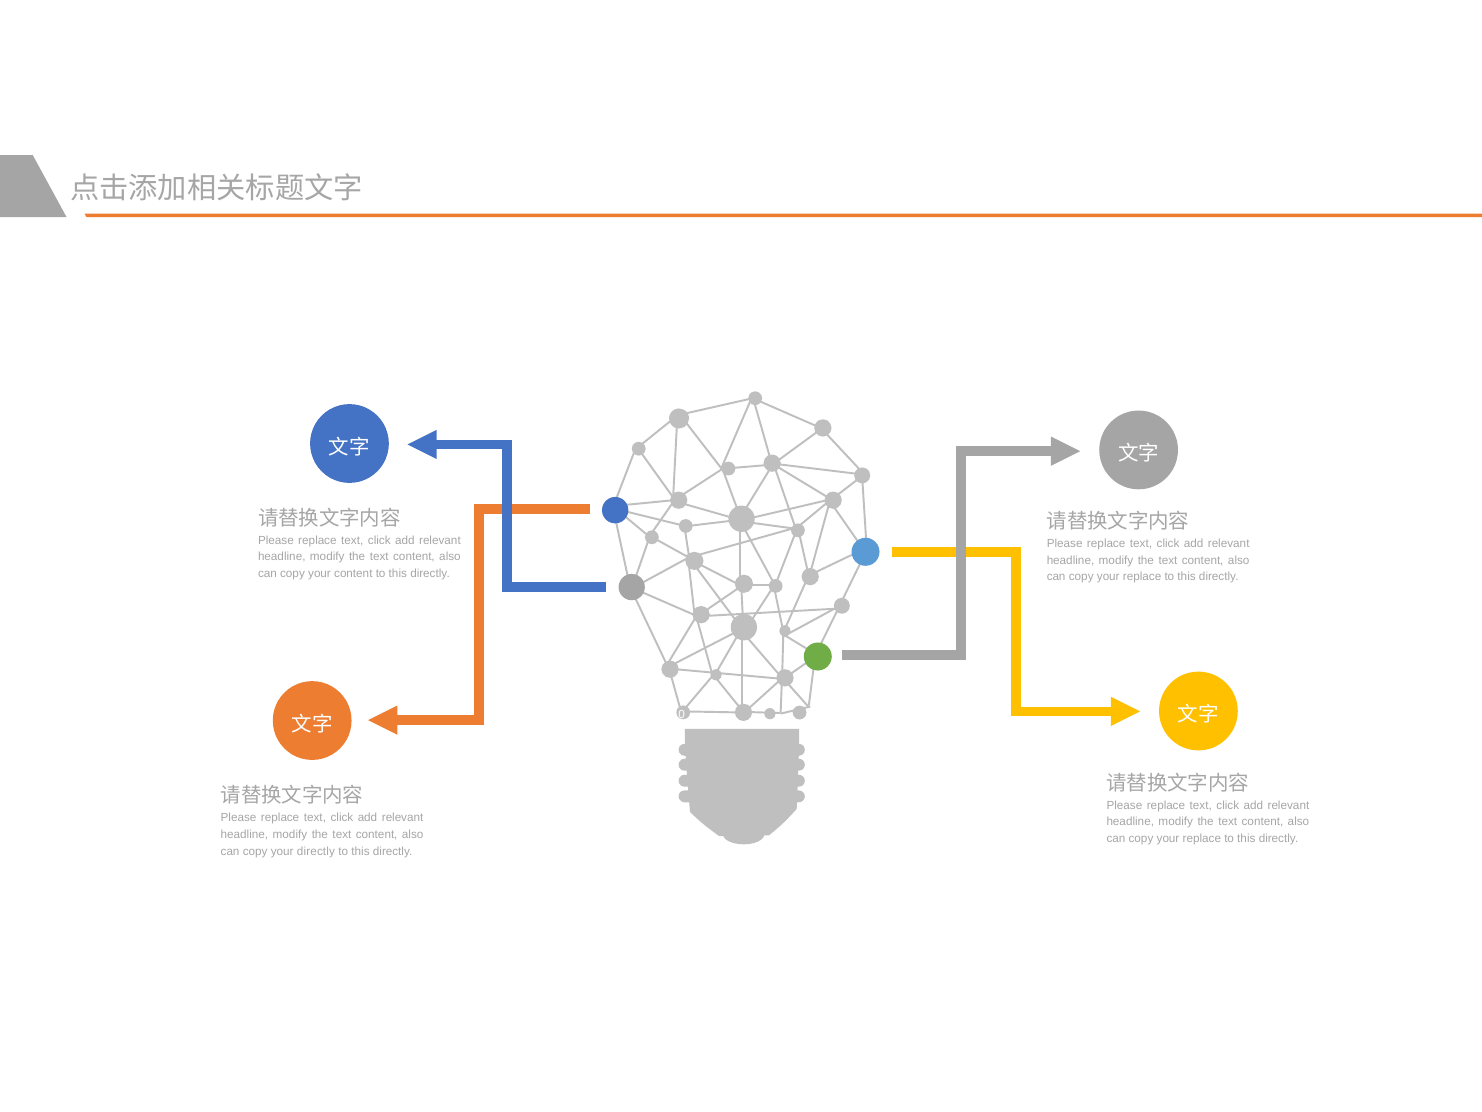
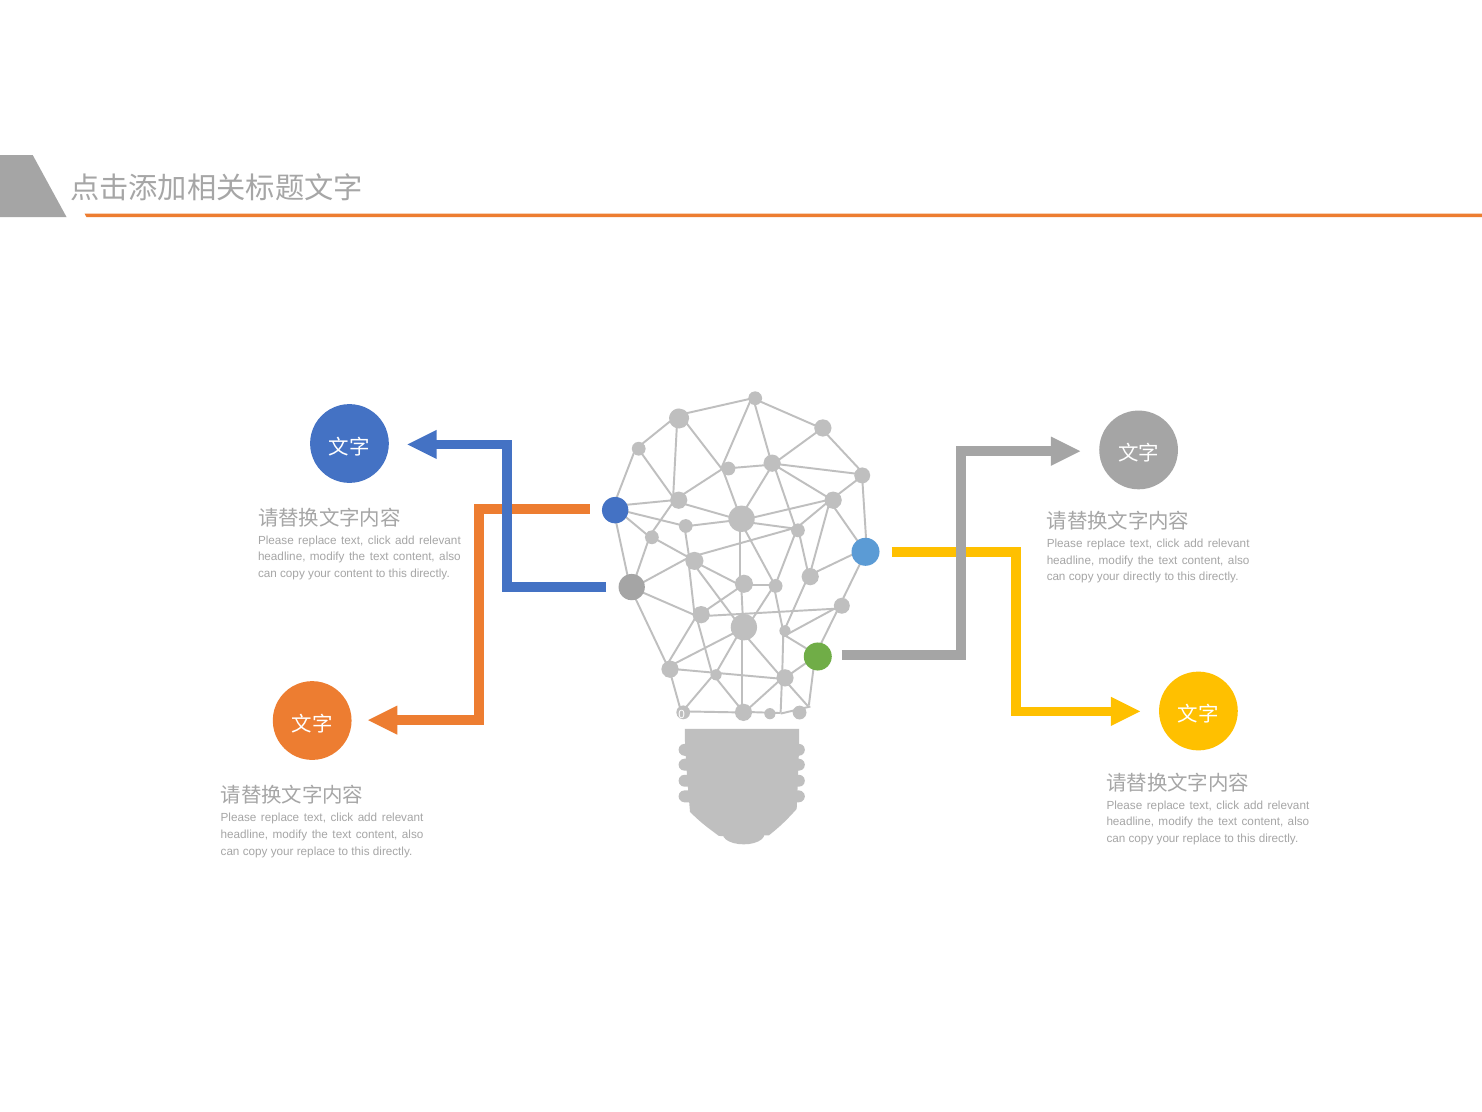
replace: replace -> directly (1142, 577)
directly: directly -> replace (316, 851)
